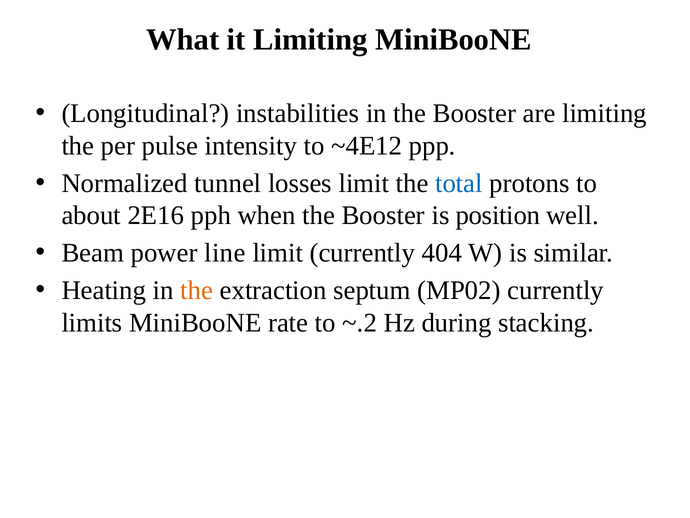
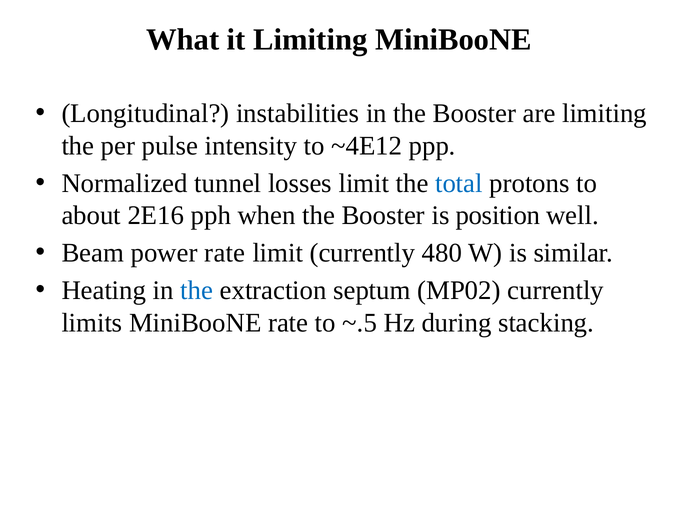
power line: line -> rate (225, 253)
404: 404 -> 480 (442, 253)
the colour: orange -> blue (197, 290)
~.2: ~.2 -> ~.5 (360, 322)
